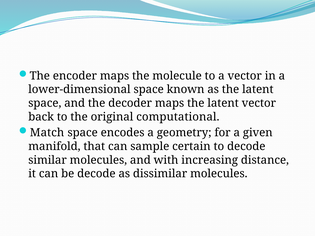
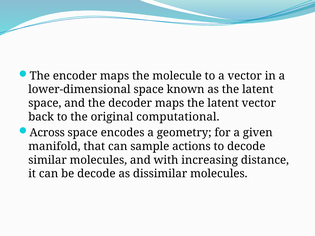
Match: Match -> Across (47, 133)
certain: certain -> actions (191, 147)
